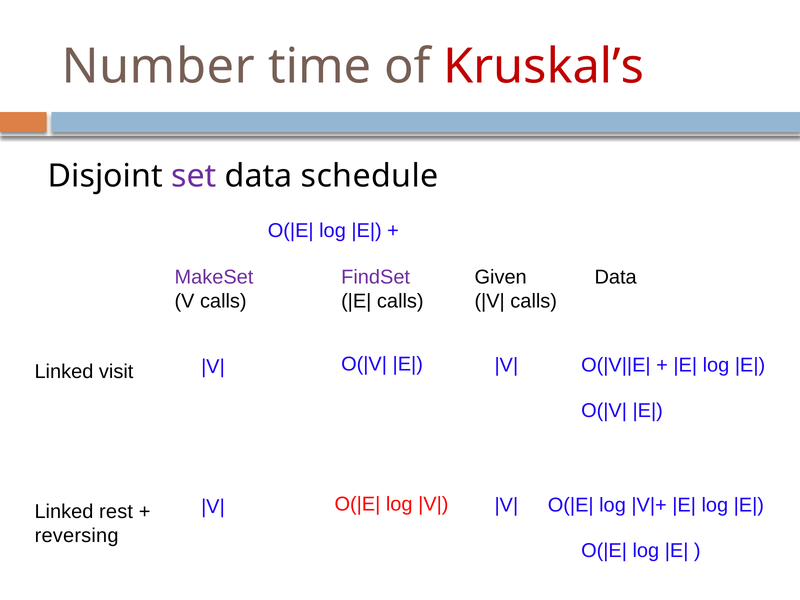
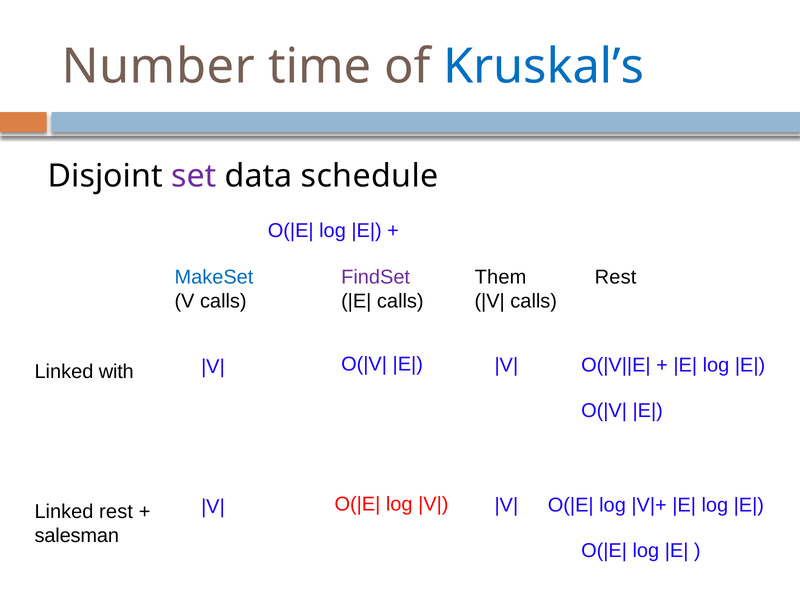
Kruskal’s colour: red -> blue (544, 67)
MakeSet colour: purple -> blue (214, 277)
Given: Given -> Them (501, 277)
Data: Data -> Rest (616, 277)
visit: visit -> with (116, 372)
reversing: reversing -> salesman (77, 536)
